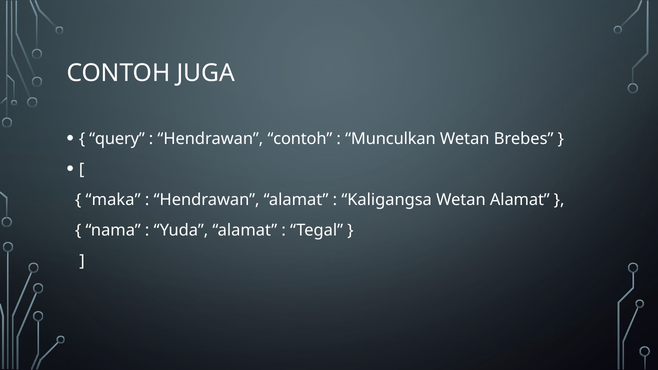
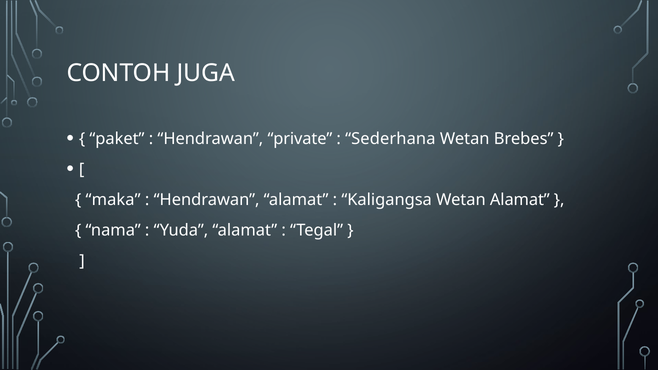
query: query -> paket (117, 139)
Hendrawan contoh: contoh -> private (300, 139)
Munculkan: Munculkan -> Sederhana (390, 139)
